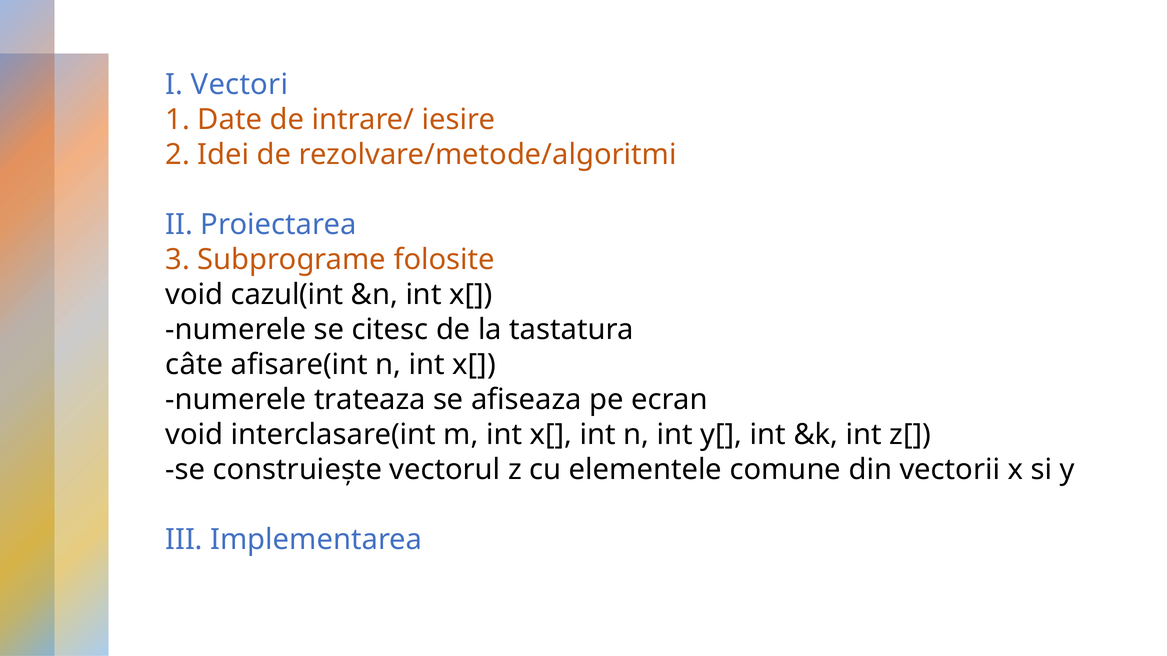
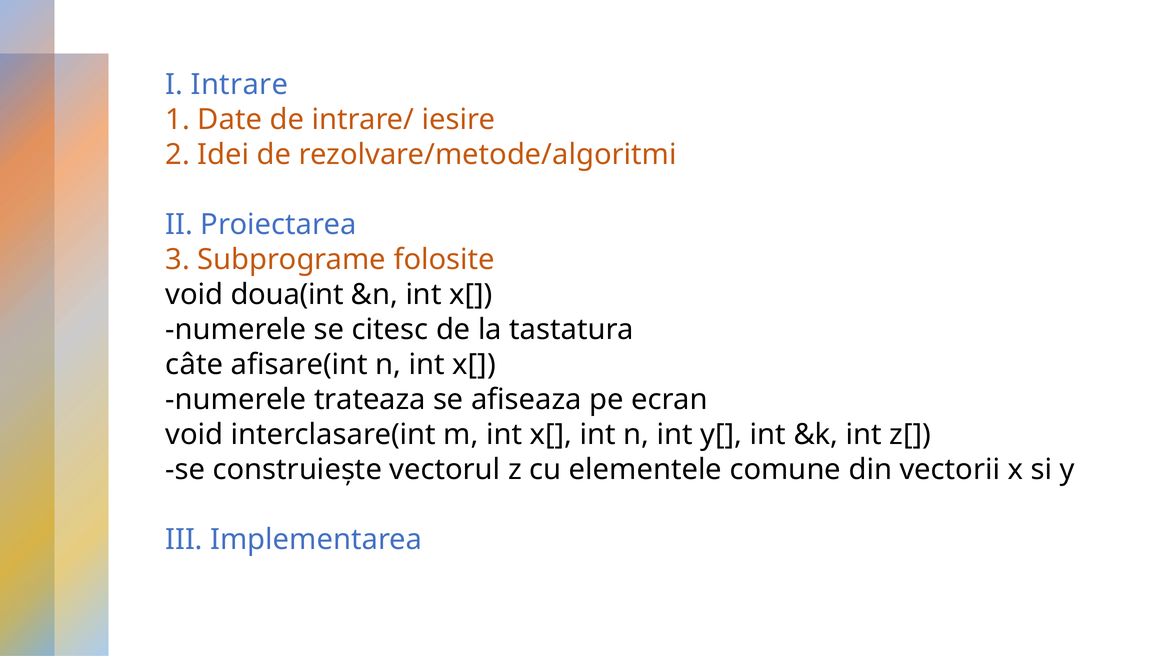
Vectori: Vectori -> Intrare (240, 85)
cazul(int: cazul(int -> doua(int (287, 295)
